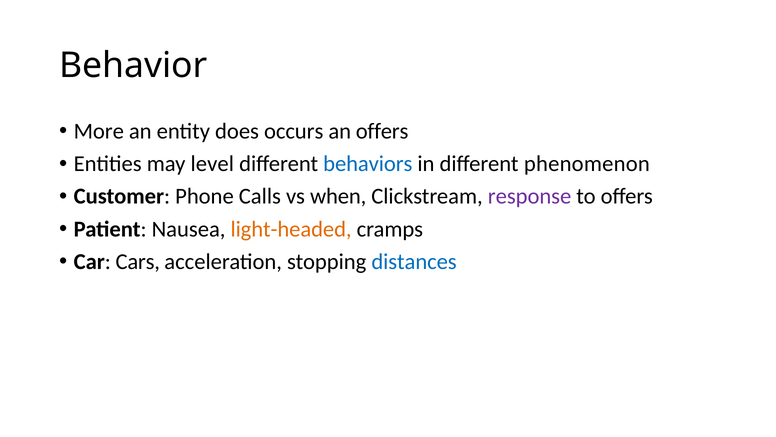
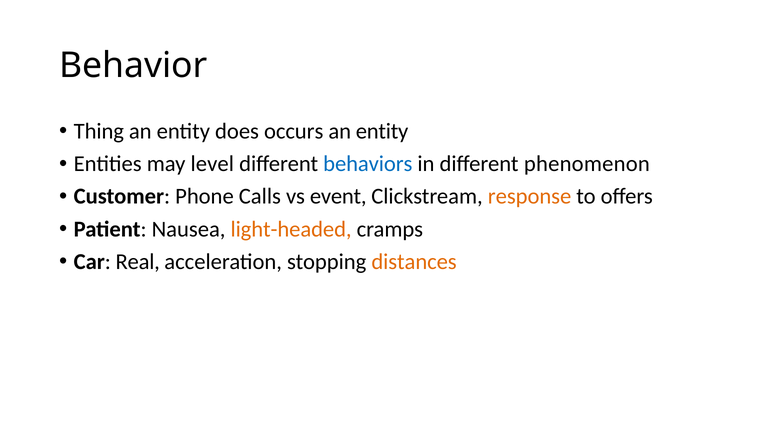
More: More -> Thing (99, 131)
offers: offers -> entity (382, 131)
when: when -> event (338, 196)
response colour: purple -> orange (530, 196)
Cars: Cars -> Real (138, 261)
distances colour: blue -> orange (414, 261)
